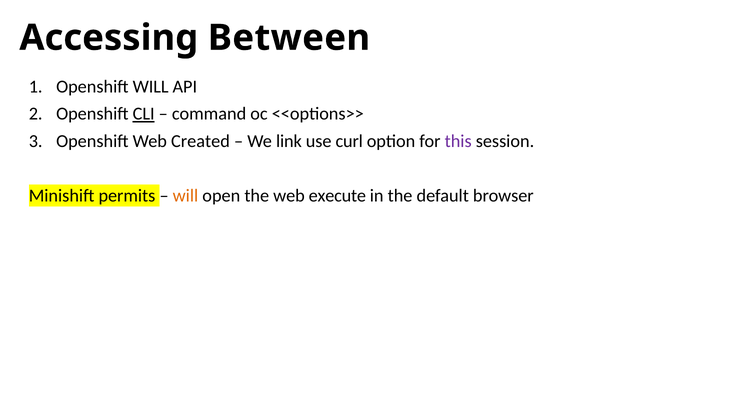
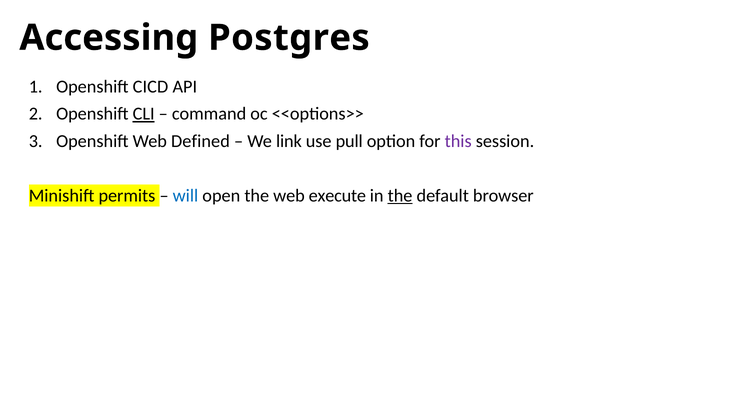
Between: Between -> Postgres (289, 38)
Openshift WILL: WILL -> CICD (150, 87)
Created: Created -> Defined (200, 141)
curl: curl -> pull (349, 141)
will colour: orange -> blue (185, 196)
the underline: none -> present (400, 196)
